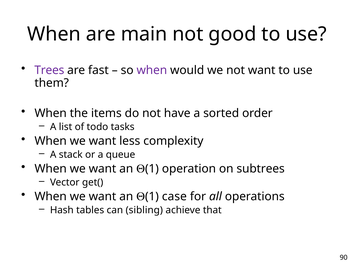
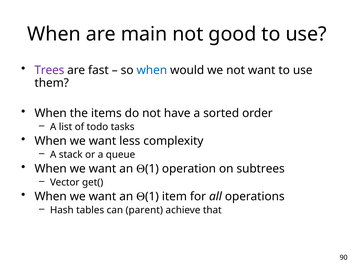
when colour: purple -> blue (152, 70)
case: case -> item (174, 196)
sibling: sibling -> parent (144, 210)
